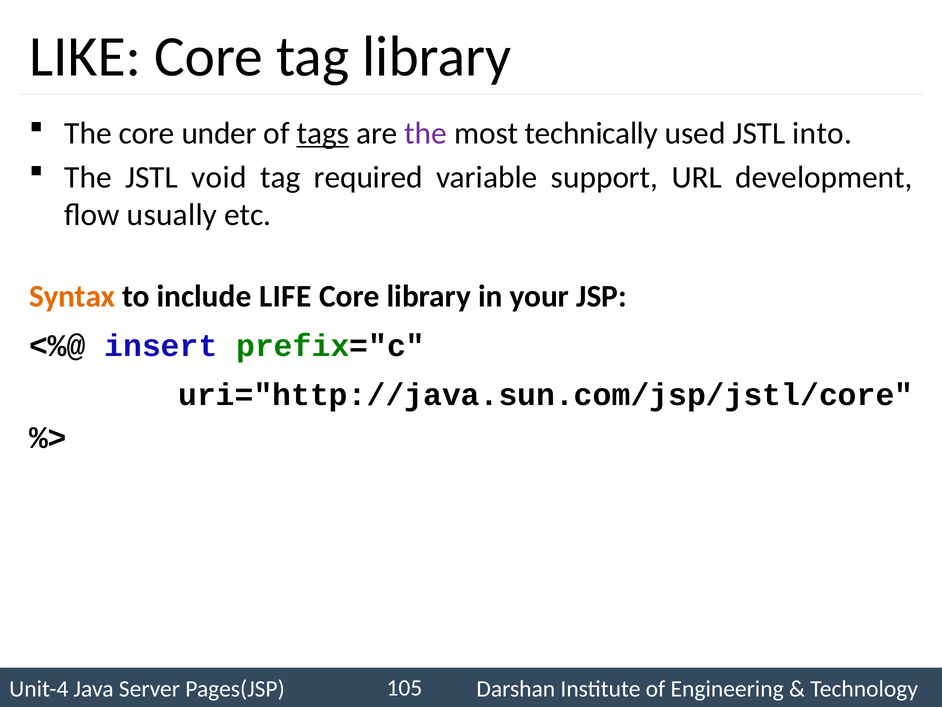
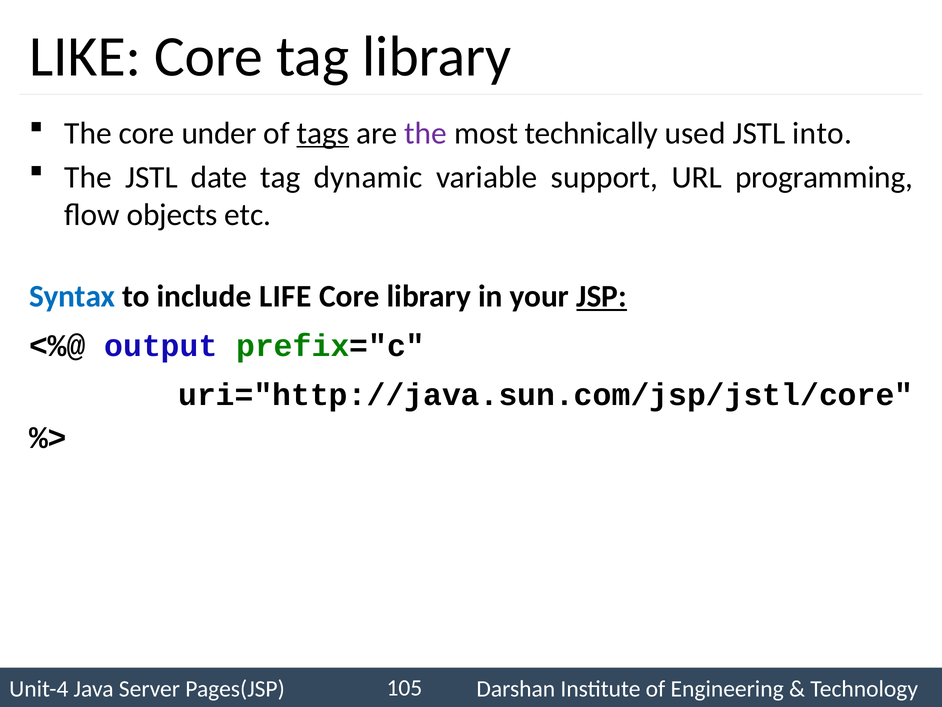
void: void -> date (219, 177)
required: required -> dynamic (368, 177)
development: development -> programming (824, 177)
usually: usually -> objects (172, 215)
Syntax colour: orange -> blue (72, 296)
JSP underline: none -> present (602, 296)
insert: insert -> output (161, 346)
